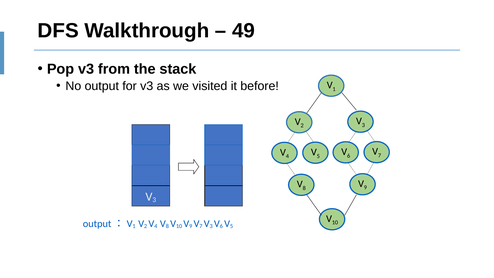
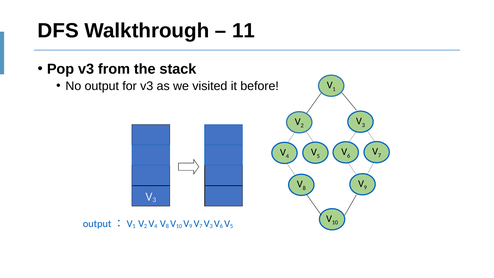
49: 49 -> 11 (244, 31)
